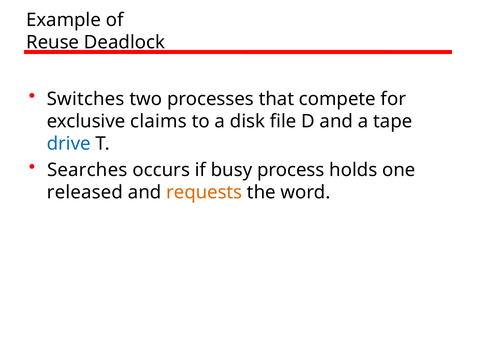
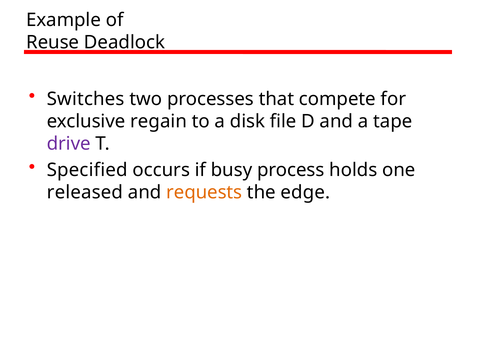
claims: claims -> regain (159, 121)
drive colour: blue -> purple (69, 144)
Searches: Searches -> Specified (87, 170)
word: word -> edge (305, 192)
